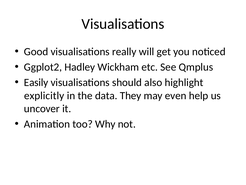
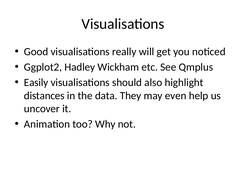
explicitly: explicitly -> distances (44, 95)
